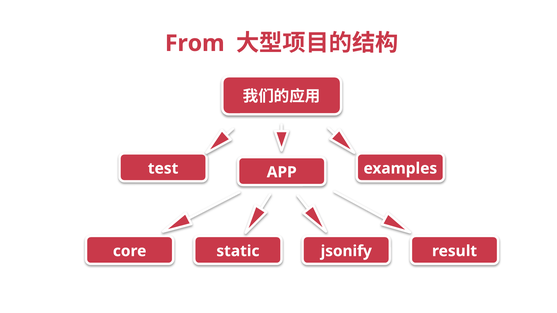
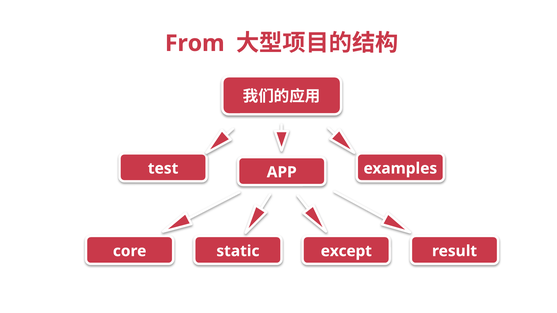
jsonify: jsonify -> except (346, 251)
